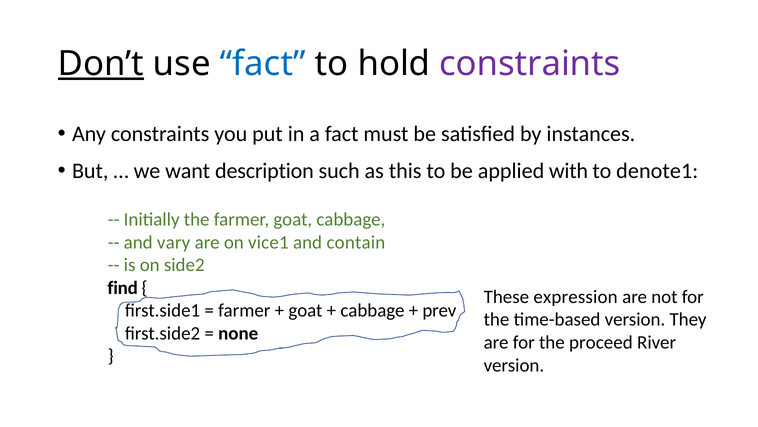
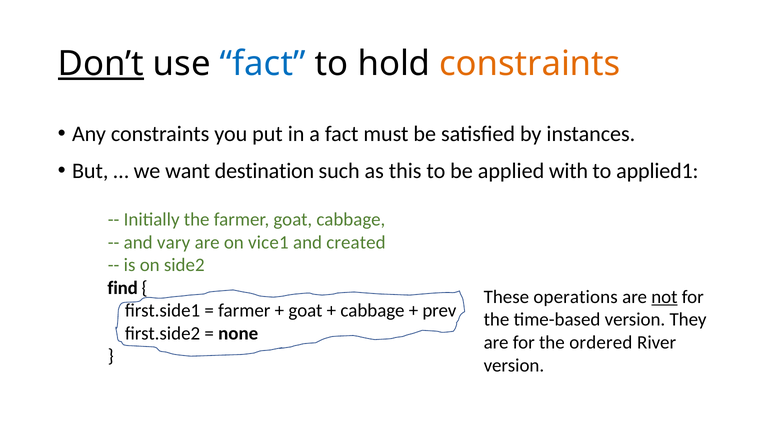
constraints colour: purple -> orange (530, 64)
description: description -> destination (264, 171)
denote1: denote1 -> applied1 (657, 171)
contain: contain -> created (356, 242)
expression: expression -> operations (576, 297)
not underline: none -> present (664, 297)
proceed: proceed -> ordered (601, 342)
